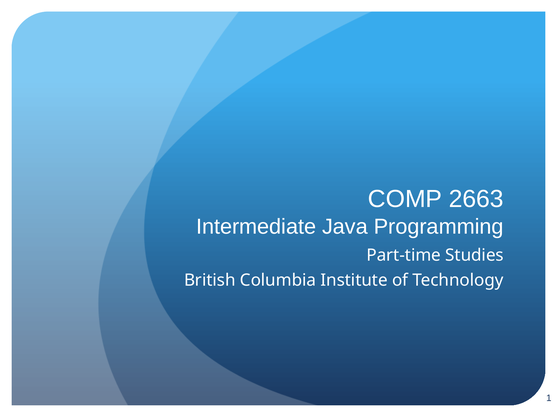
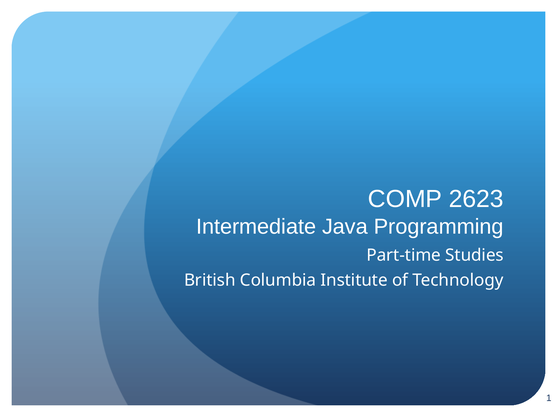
2663: 2663 -> 2623 (476, 199)
